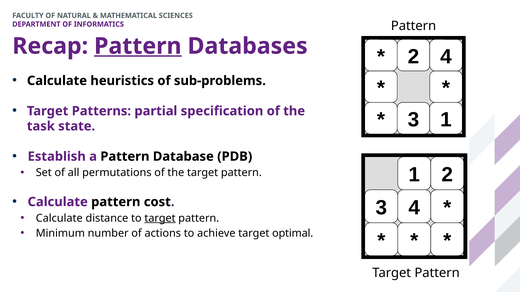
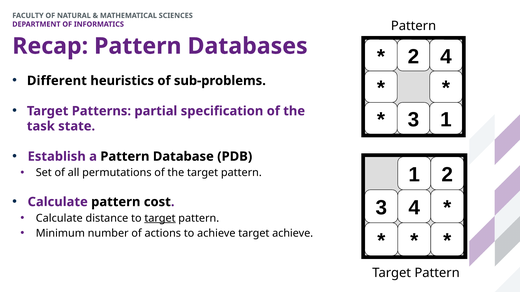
Pattern underline: present -> none (138, 46)
Calculate: Calculate -> Different (57, 81)
target optimal: optimal -> achieve (293, 234)
